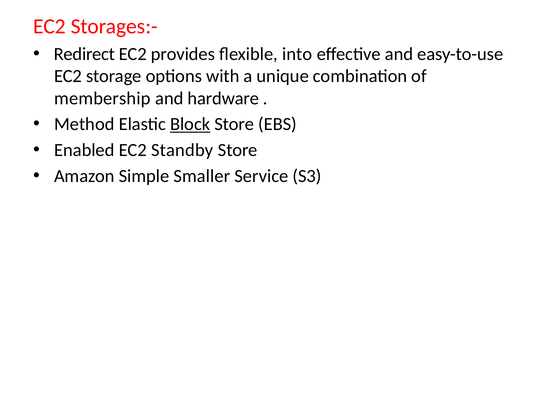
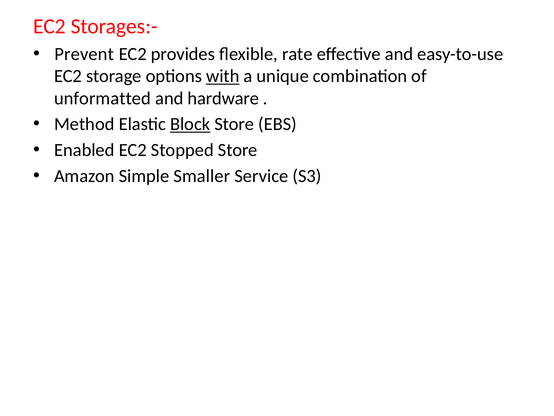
Redirect: Redirect -> Prevent (84, 54)
into: into -> rate (297, 54)
with underline: none -> present (223, 76)
membership: membership -> unformatted (102, 98)
Standby: Standby -> Stopped (182, 150)
